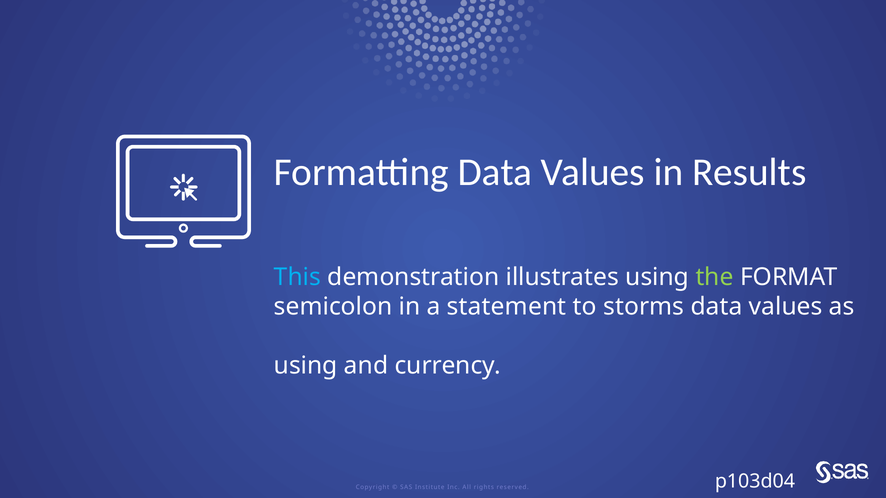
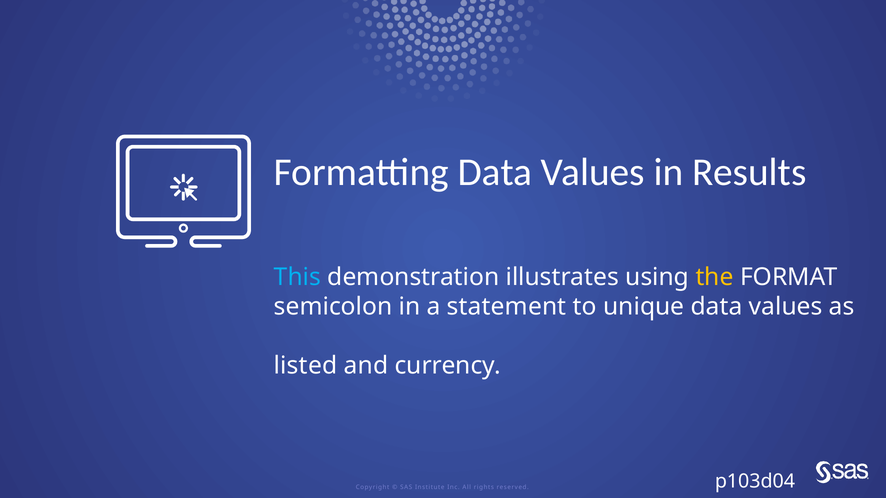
the colour: light green -> yellow (715, 277)
storms: storms -> unique (644, 307)
using: using -> listed (306, 366)
